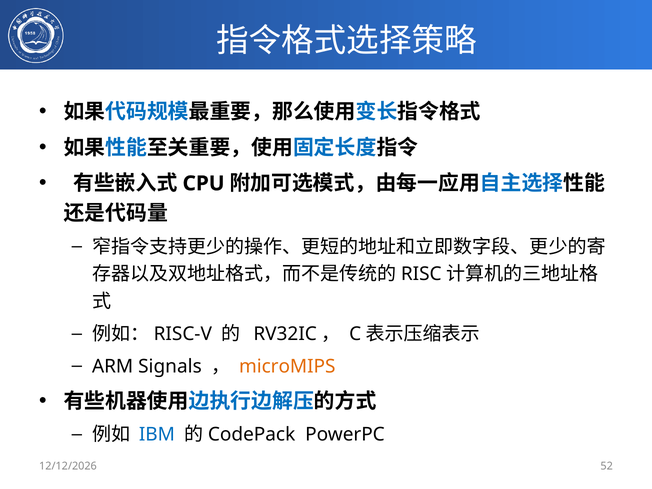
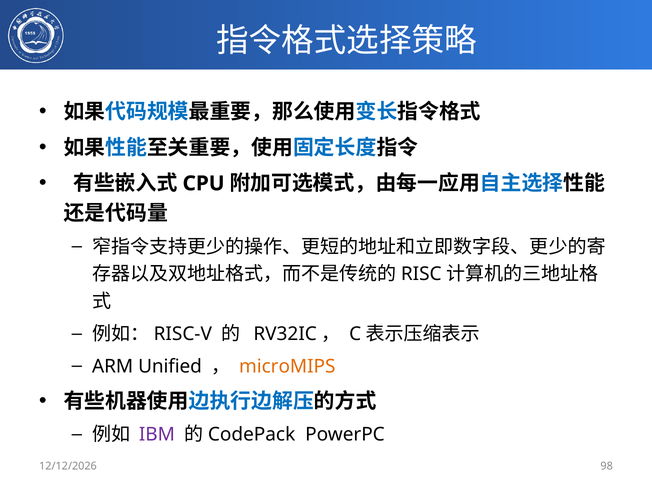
Signals: Signals -> Unified (170, 366)
IBM colour: blue -> purple (157, 435)
52: 52 -> 98 (607, 466)
